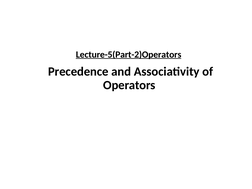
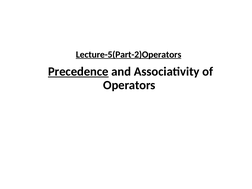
Precedence underline: none -> present (78, 72)
